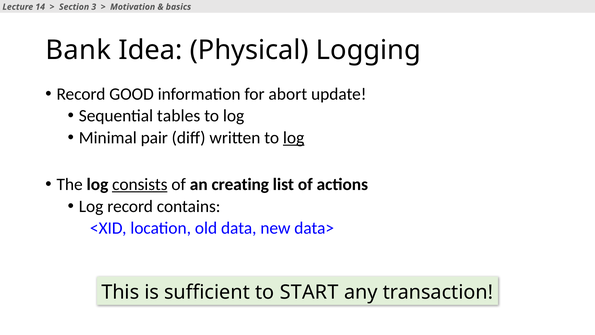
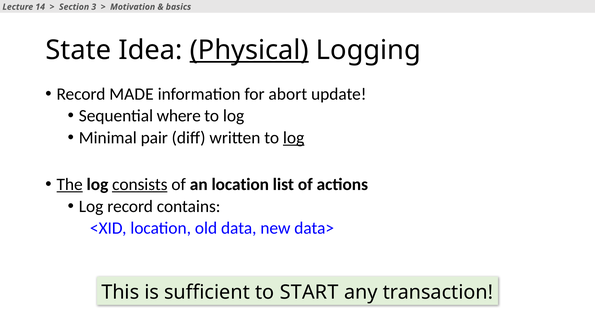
Bank: Bank -> State (78, 50)
Physical underline: none -> present (249, 50)
GOOD: GOOD -> MADE (131, 94)
tables: tables -> where (179, 116)
The underline: none -> present (70, 184)
an creating: creating -> location (240, 184)
